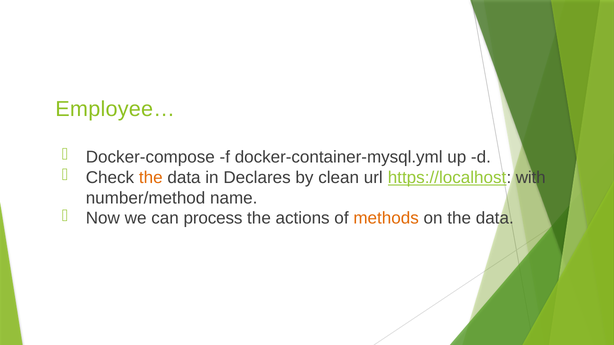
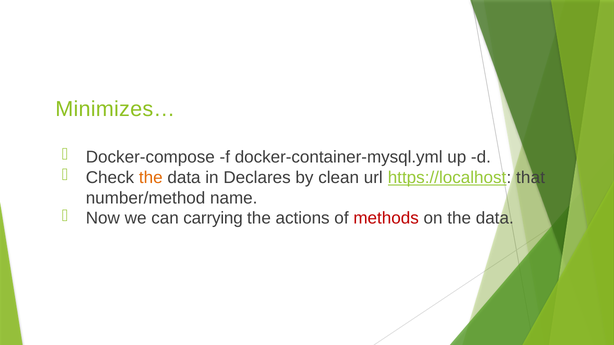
Employee…: Employee… -> Minimizes… (115, 109)
with: with -> that (531, 178)
process: process -> carrying (213, 219)
methods colour: orange -> red (386, 219)
